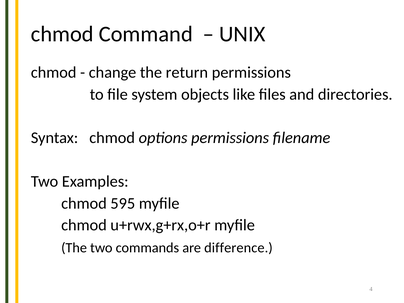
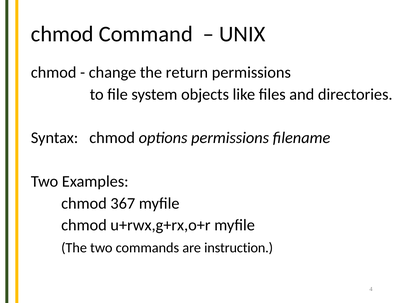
595: 595 -> 367 (123, 203)
difference: difference -> instruction (239, 248)
